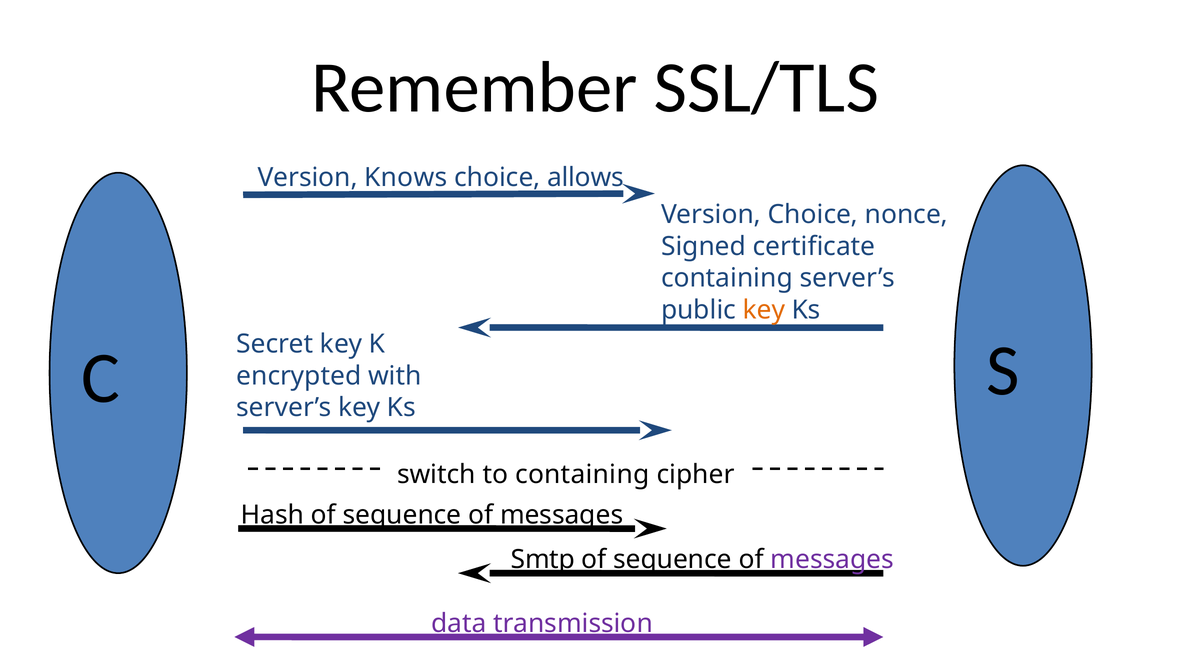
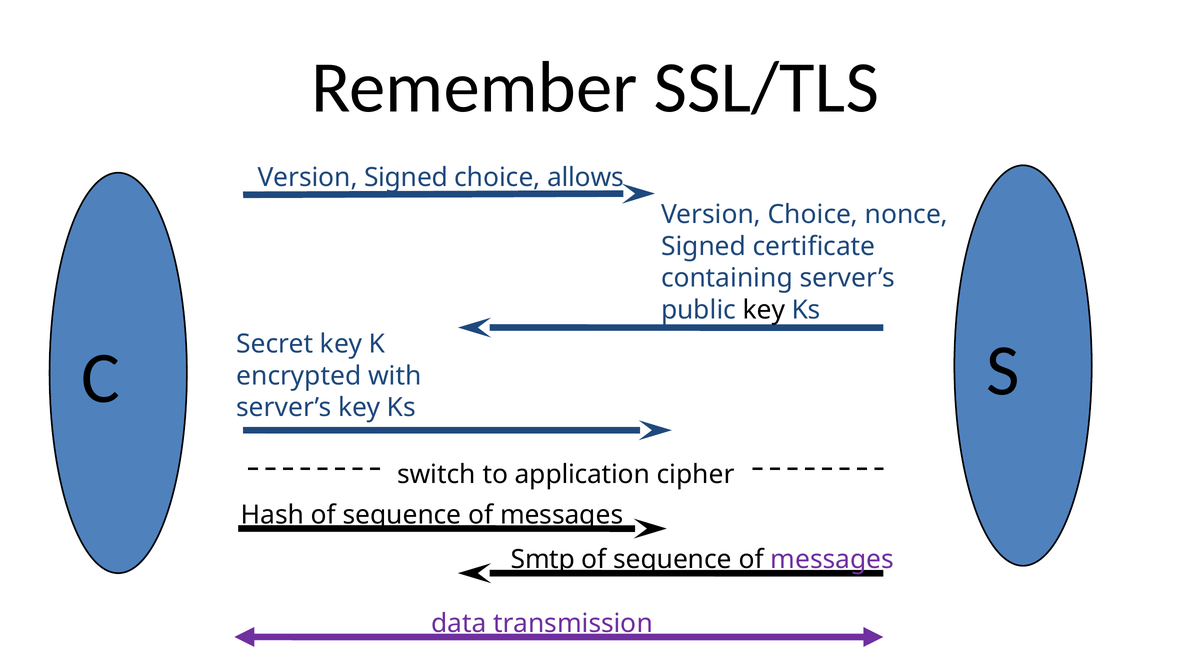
Version Knows: Knows -> Signed (406, 177)
key colour: orange -> black (764, 310)
to containing: containing -> application (582, 475)
